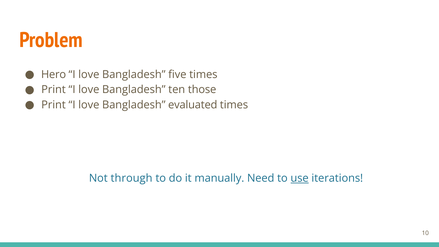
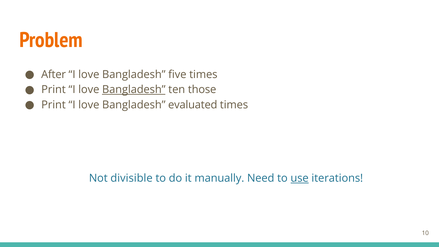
Hero: Hero -> After (54, 75)
Bangladesh underline: none -> present (134, 90)
through: through -> divisible (132, 178)
